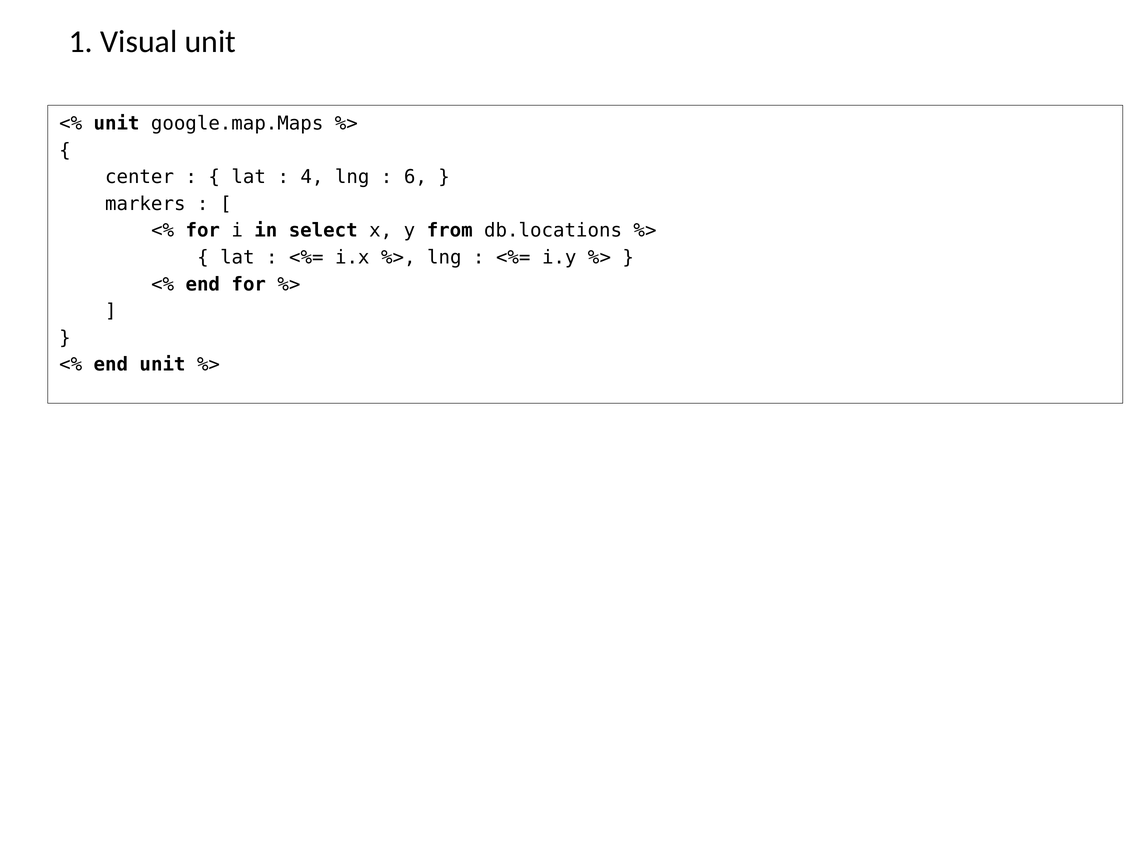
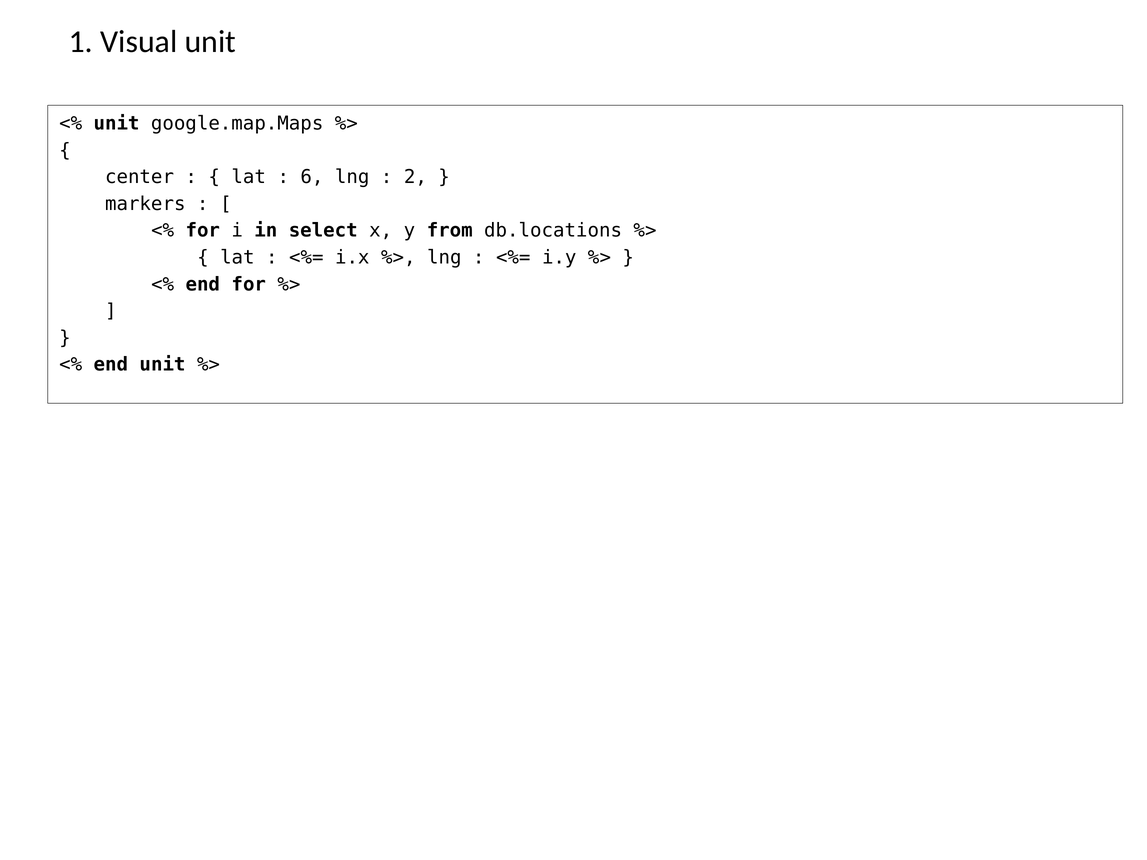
4: 4 -> 6 (312, 177)
6: 6 -> 2 (415, 177)
